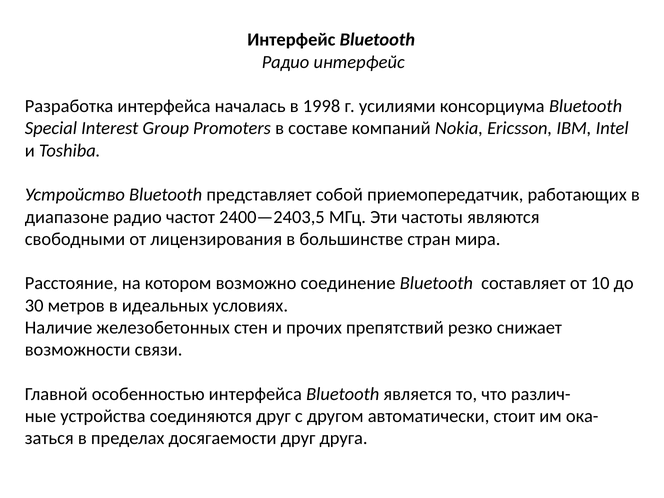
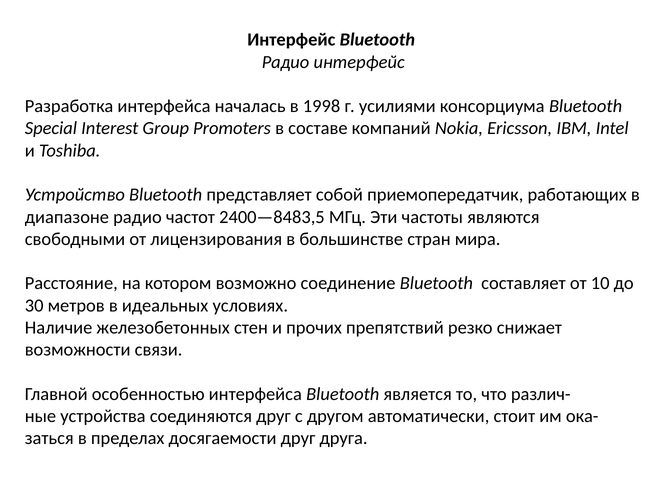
2400—2403,5: 2400—2403,5 -> 2400—8483,5 (272, 217)
